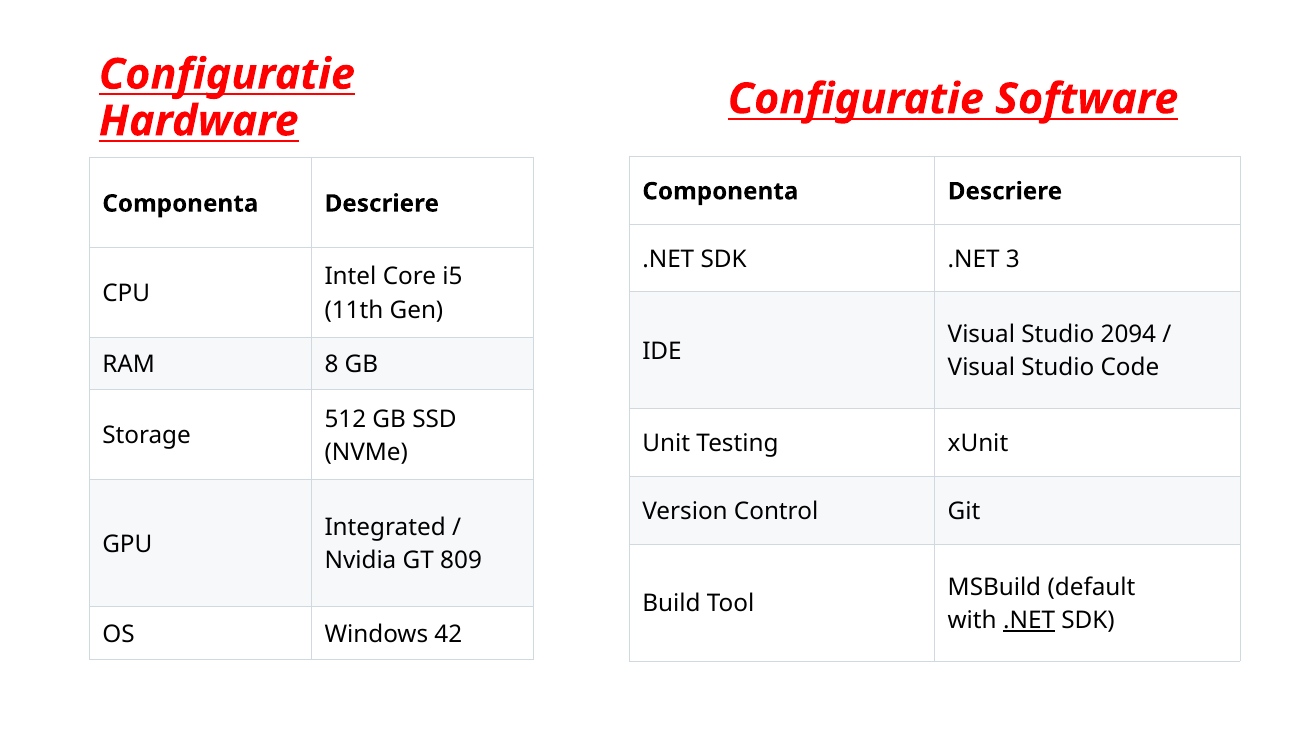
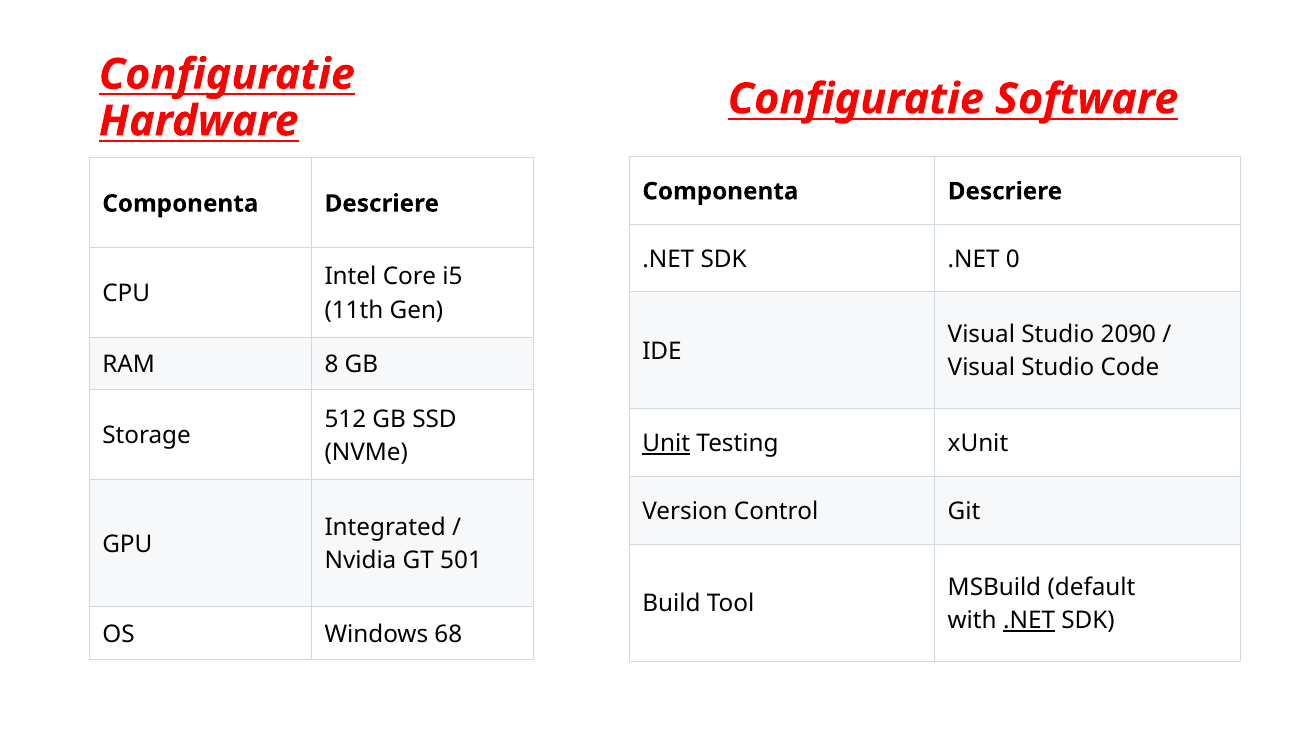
3: 3 -> 0 (1013, 259)
2094: 2094 -> 2090 (1128, 335)
Unit underline: none -> present (666, 444)
809: 809 -> 501 (461, 561)
42: 42 -> 68 (448, 634)
